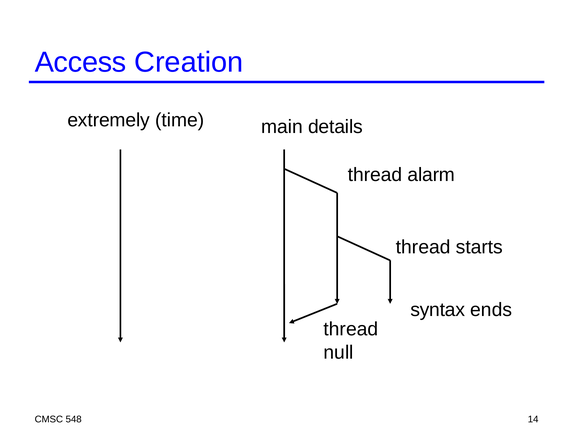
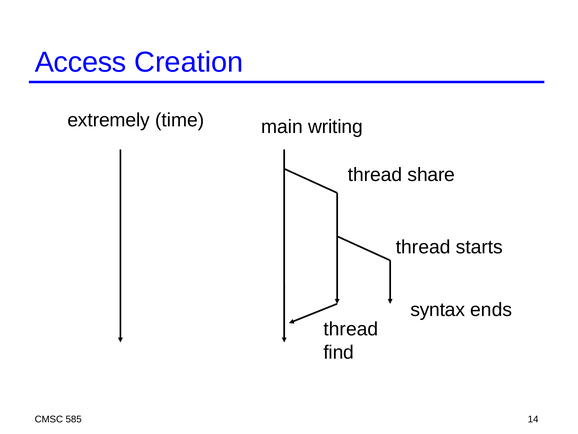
details: details -> writing (335, 127)
alarm: alarm -> share (431, 175)
null: null -> find (339, 352)
548: 548 -> 585 (74, 419)
